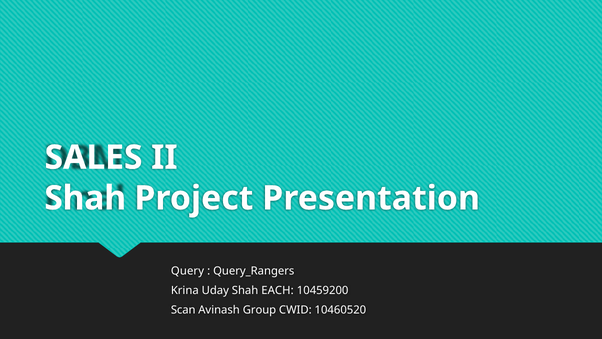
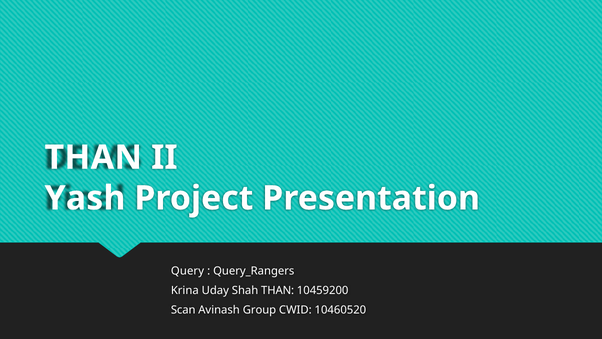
SALES: SALES -> THAN (93, 157)
Shah: Shah -> Yash (85, 198)
Shah EACH: EACH -> THAN (278, 290)
